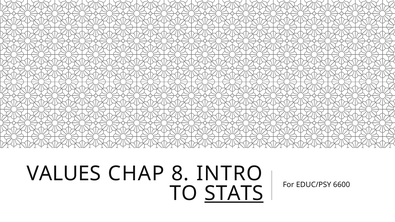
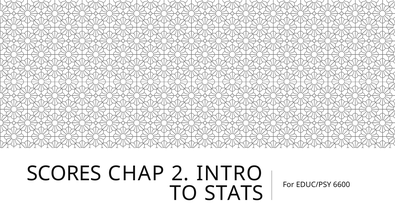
VALUES: VALUES -> SCORES (64, 174)
8: 8 -> 2 (180, 174)
STATS underline: present -> none (234, 193)
